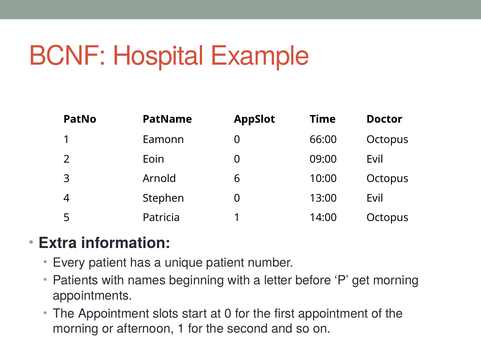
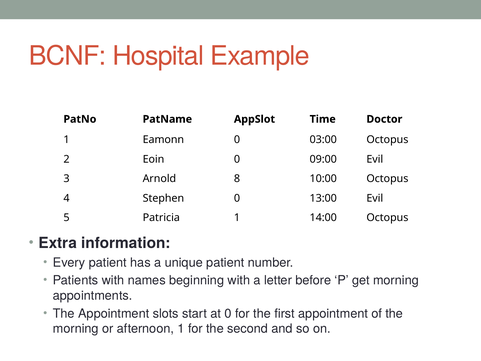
66:00: 66:00 -> 03:00 (323, 140)
6: 6 -> 8 (237, 179)
